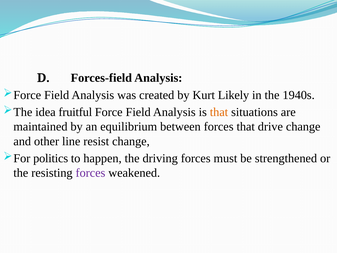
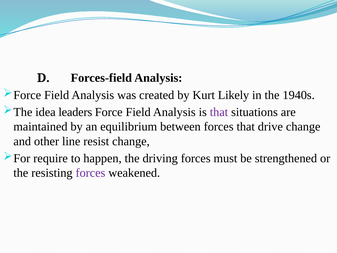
fruitful: fruitful -> leaders (75, 112)
that colour: orange -> purple (219, 112)
politics: politics -> require (51, 158)
